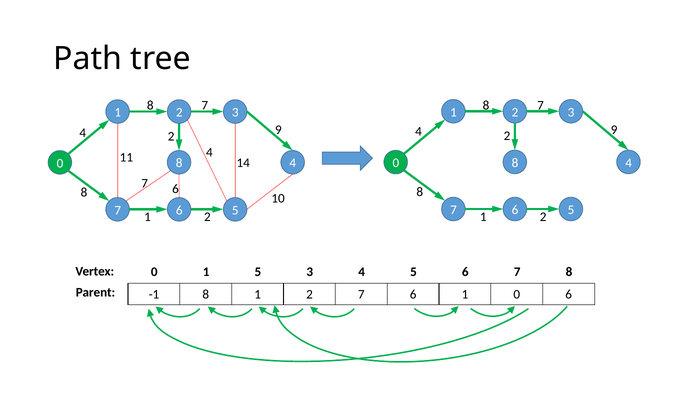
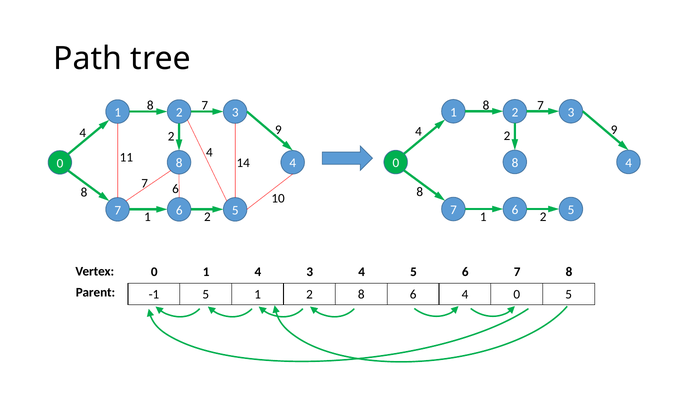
1 5: 5 -> 4 (258, 272)
-1 8: 8 -> 5 (206, 294)
2 7: 7 -> 8 (361, 294)
1: 1 -> 4 (465, 294)
0 6: 6 -> 5 (569, 294)
